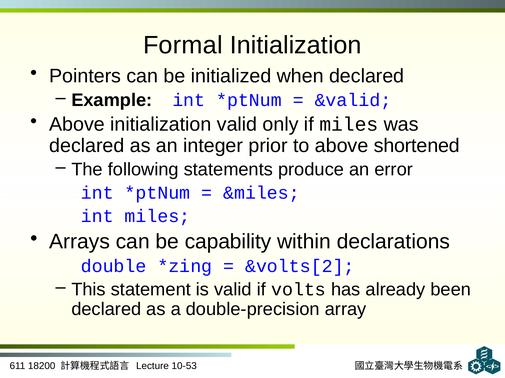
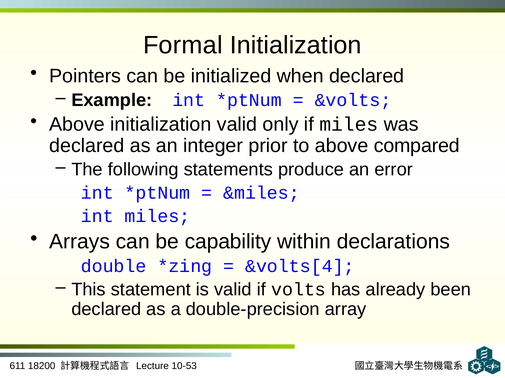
&valid: &valid -> &volts (353, 100)
shortened: shortened -> compared (417, 146)
&volts[2: &volts[2 -> &volts[4 (300, 267)
